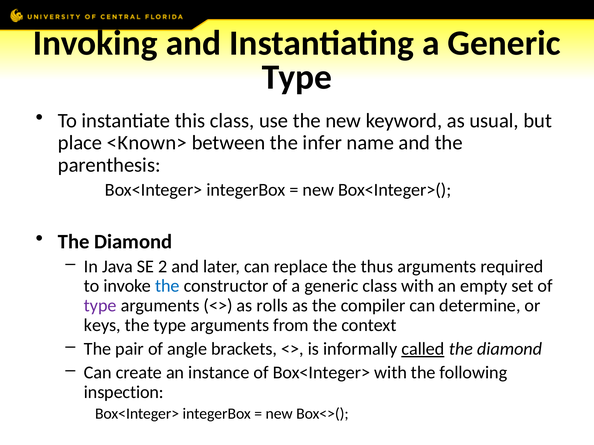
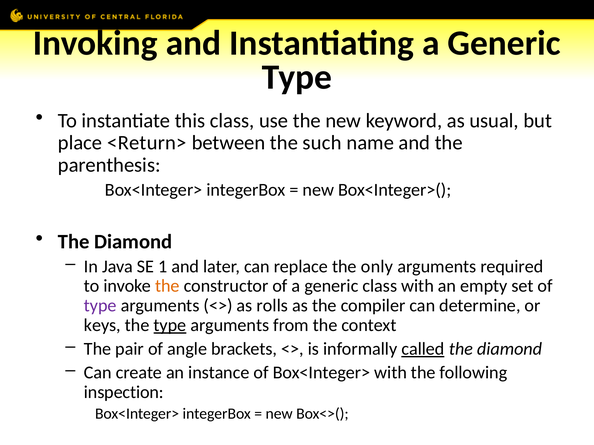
<Known>: <Known> -> <Return> (147, 143)
infer: infer -> such (322, 143)
2: 2 -> 1 (163, 267)
thus: thus -> only (377, 267)
the colour: blue -> orange (167, 286)
type underline: none -> present (170, 326)
